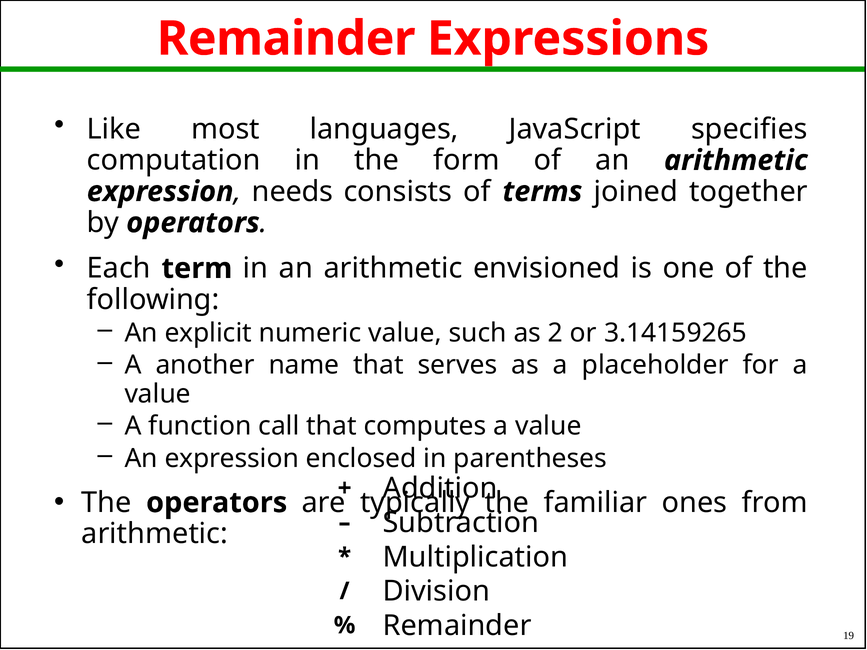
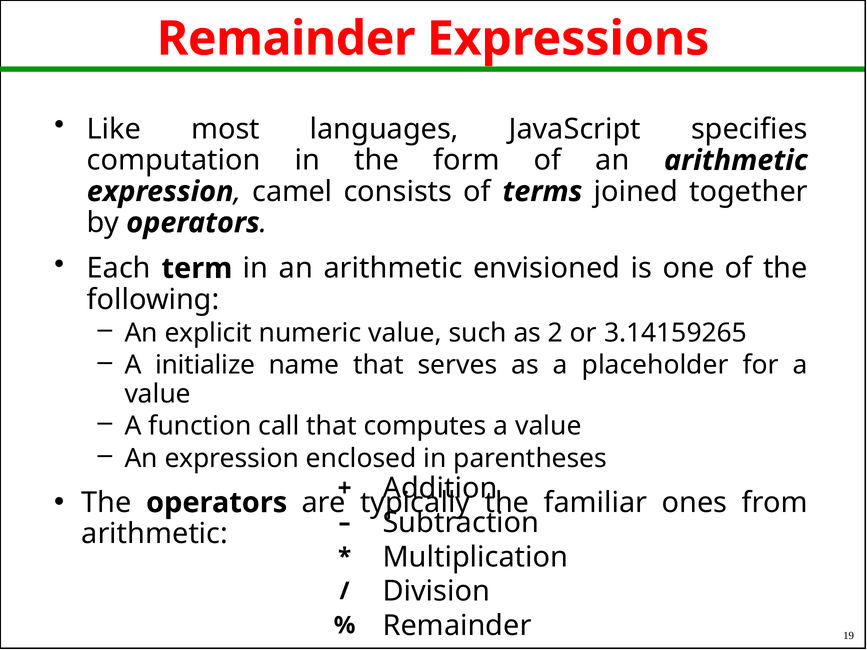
needs: needs -> camel (292, 192)
another: another -> initialize (205, 365)
